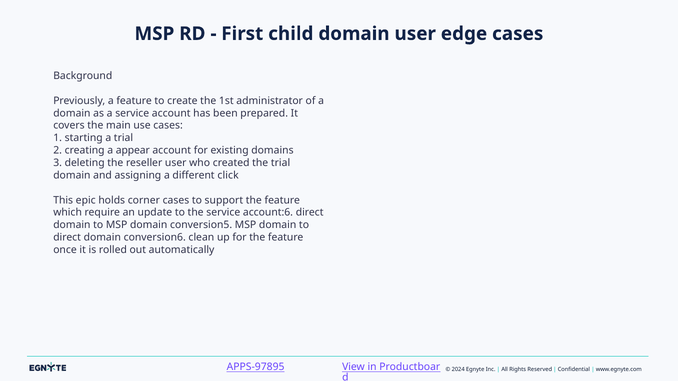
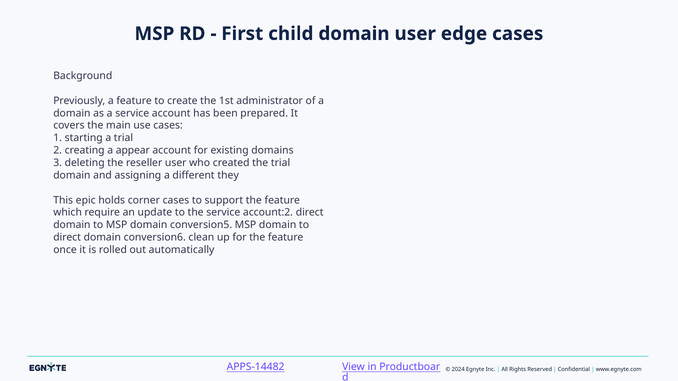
click: click -> they (228, 175)
account:6: account:6 -> account:2 (268, 213)
APPS-97895: APPS-97895 -> APPS-14482 (256, 367)
